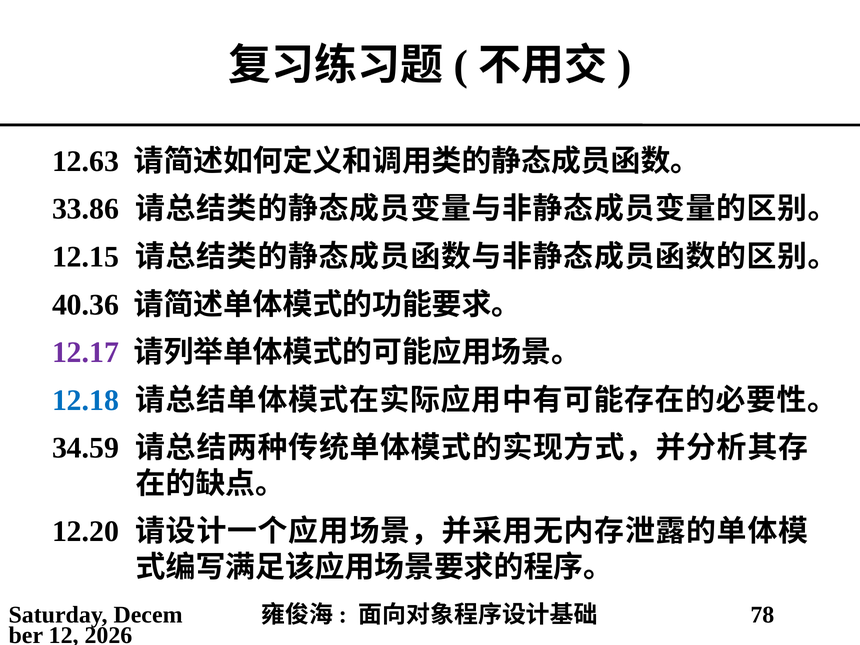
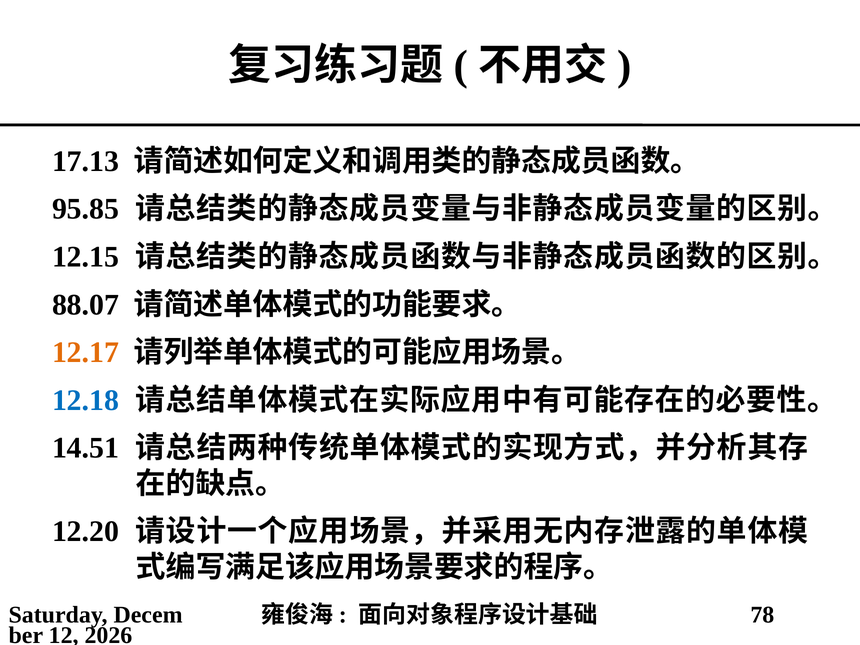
12.63: 12.63 -> 17.13 (86, 161)
33.86: 33.86 -> 95.85 (86, 209)
40.36: 40.36 -> 88.07 (86, 305)
12.17 colour: purple -> orange (86, 352)
34.59: 34.59 -> 14.51 (86, 448)
